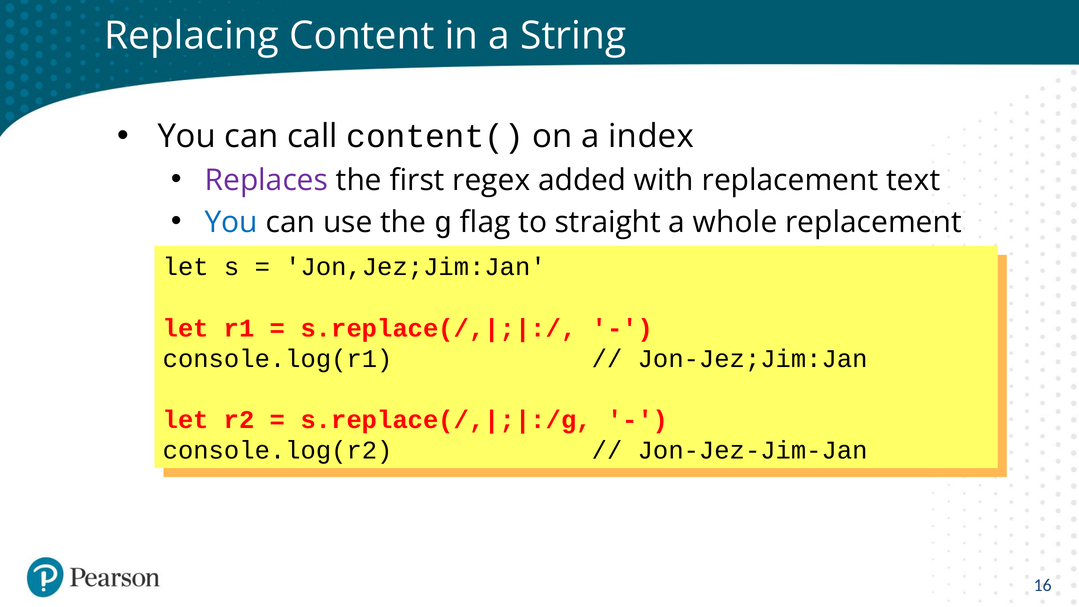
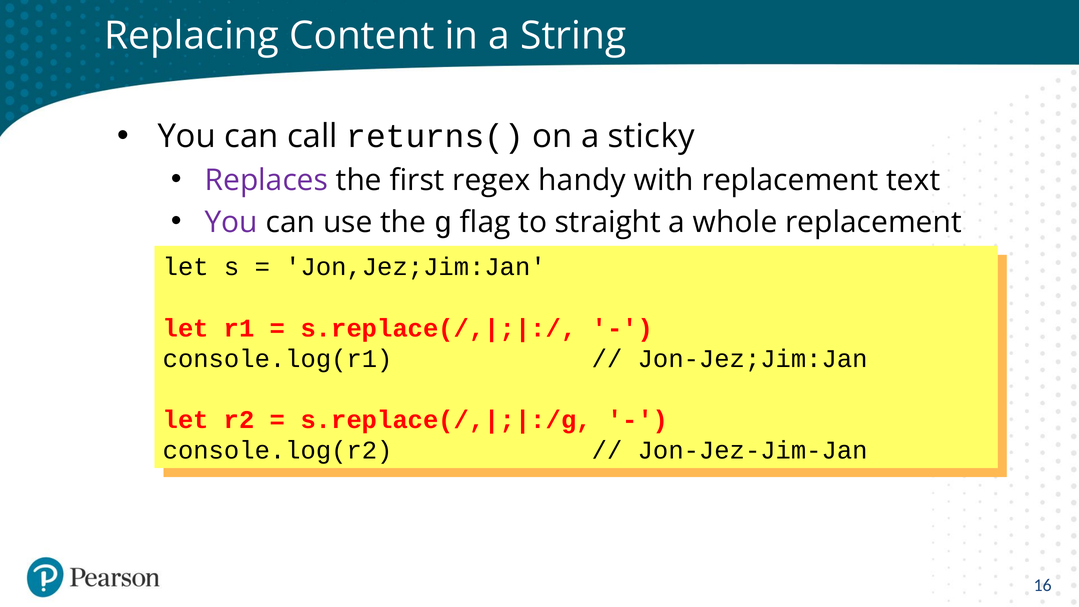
content(: content( -> returns( (435, 137)
index: index -> sticky (651, 137)
added: added -> handy (582, 180)
You colour: blue -> purple (231, 222)
